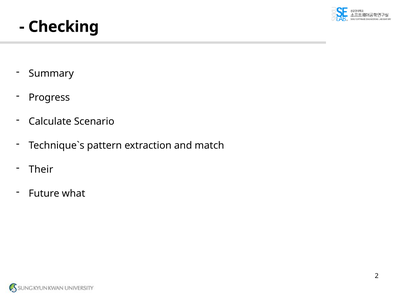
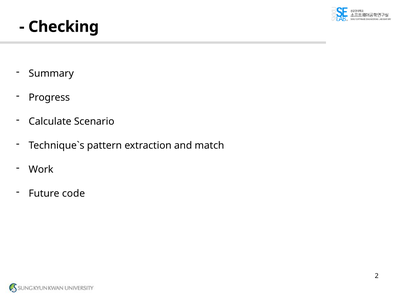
Their: Their -> Work (41, 170)
what: what -> code (74, 194)
